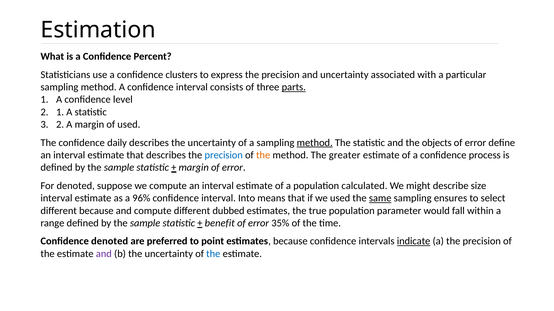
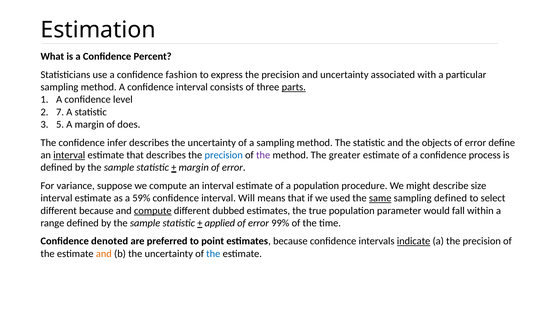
clusters: clusters -> fashion (181, 75)
2 1: 1 -> 7 (60, 112)
3 2: 2 -> 5 (60, 125)
of used: used -> does (129, 125)
daily: daily -> infer (117, 143)
method underline: present -> none (315, 143)
interval underline: none -> present (69, 155)
the colour: orange -> purple (263, 155)
For denoted: denoted -> variance (76, 186)
calculated: calculated -> procedure (364, 186)
96%: 96% -> 59% (141, 199)
Into: Into -> Will (247, 199)
sampling ensures: ensures -> defined (451, 199)
compute underline: none -> present (153, 211)
benefit: benefit -> applied (220, 223)
35%: 35% -> 99% (280, 223)
and colour: purple -> orange (104, 254)
